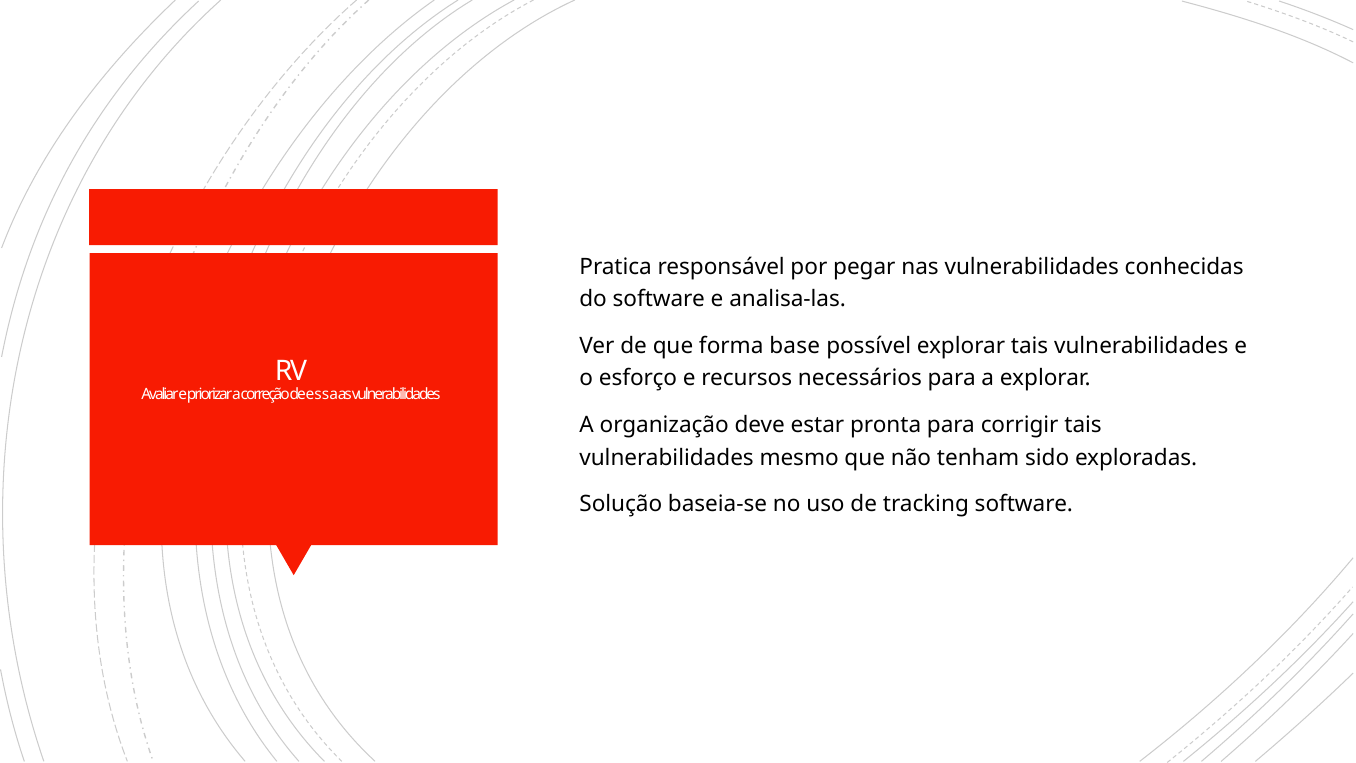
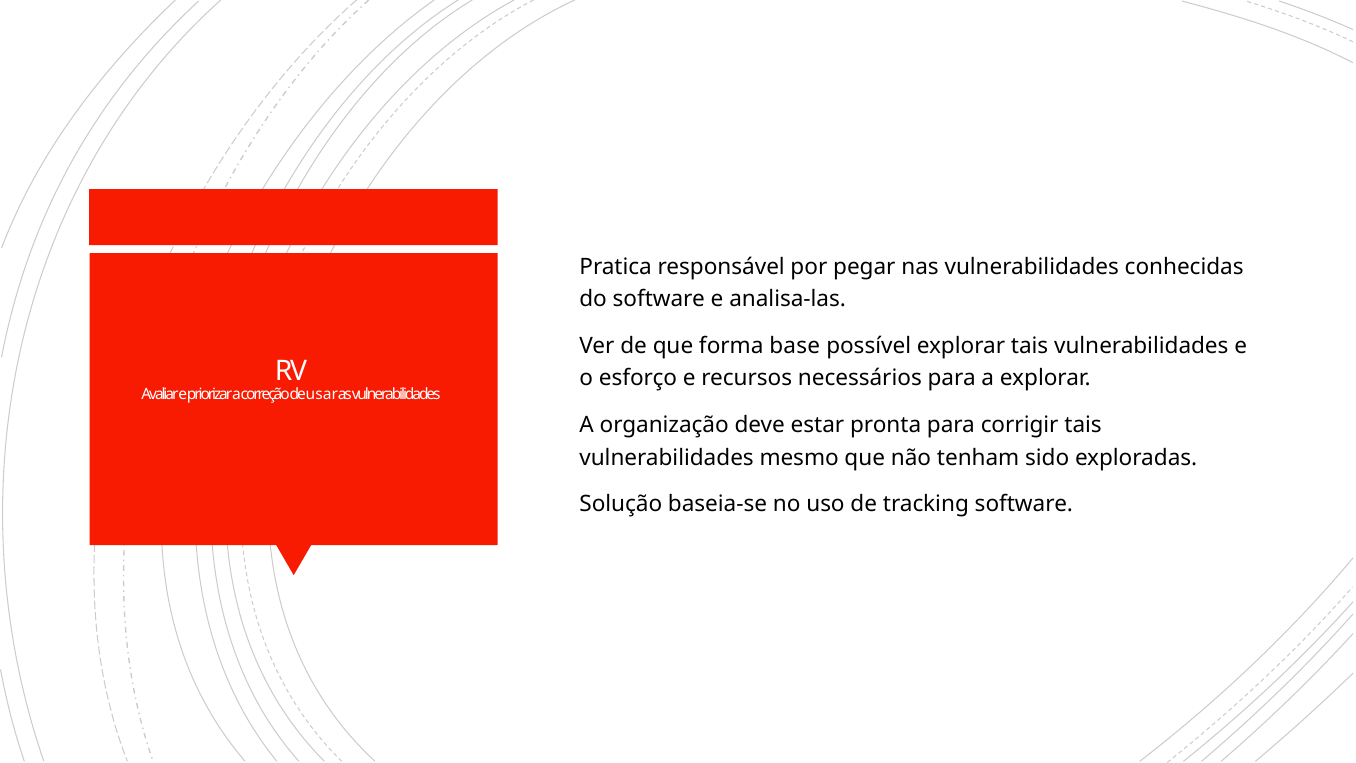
essa: essa -> usar (322, 394)
